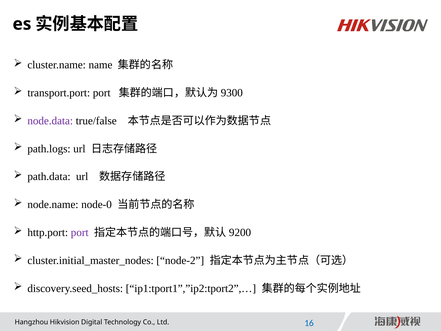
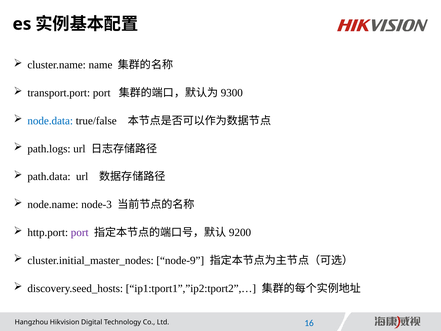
node.data colour: purple -> blue (50, 121)
node-0: node-0 -> node-3 (97, 204)
node-2: node-2 -> node-9 (180, 260)
